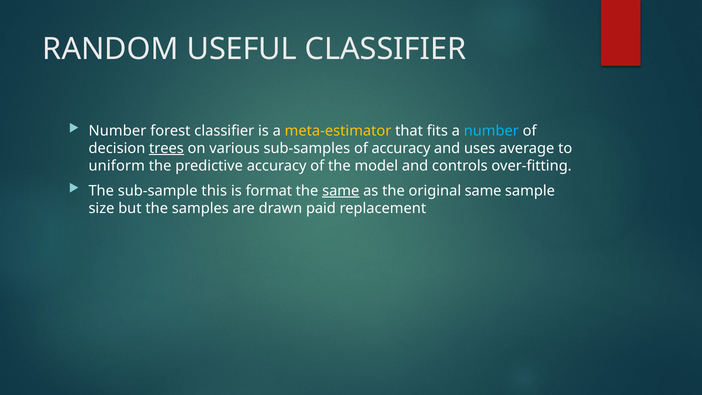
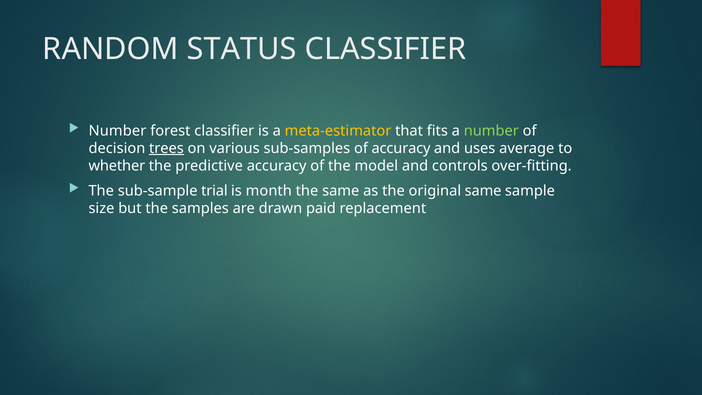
USEFUL: USEFUL -> STATUS (242, 49)
number colour: light blue -> light green (491, 131)
uniform: uniform -> whether (117, 166)
this: this -> trial (214, 191)
format: format -> month (269, 191)
same underline: present -> none (341, 191)
